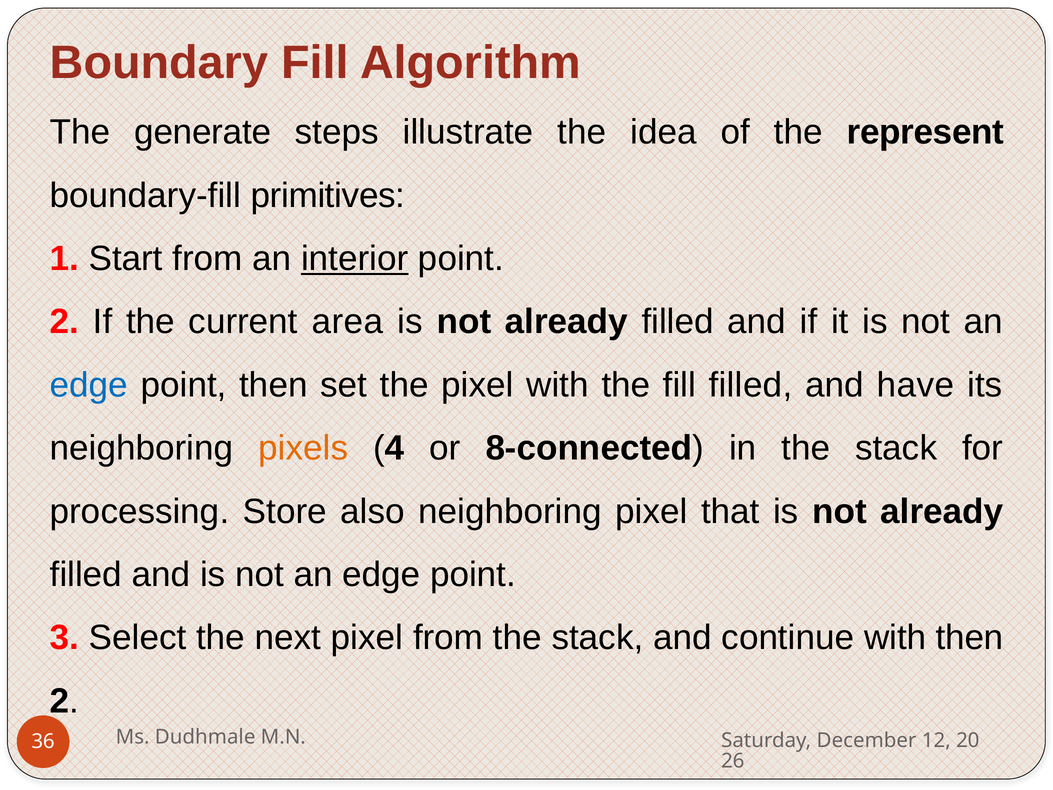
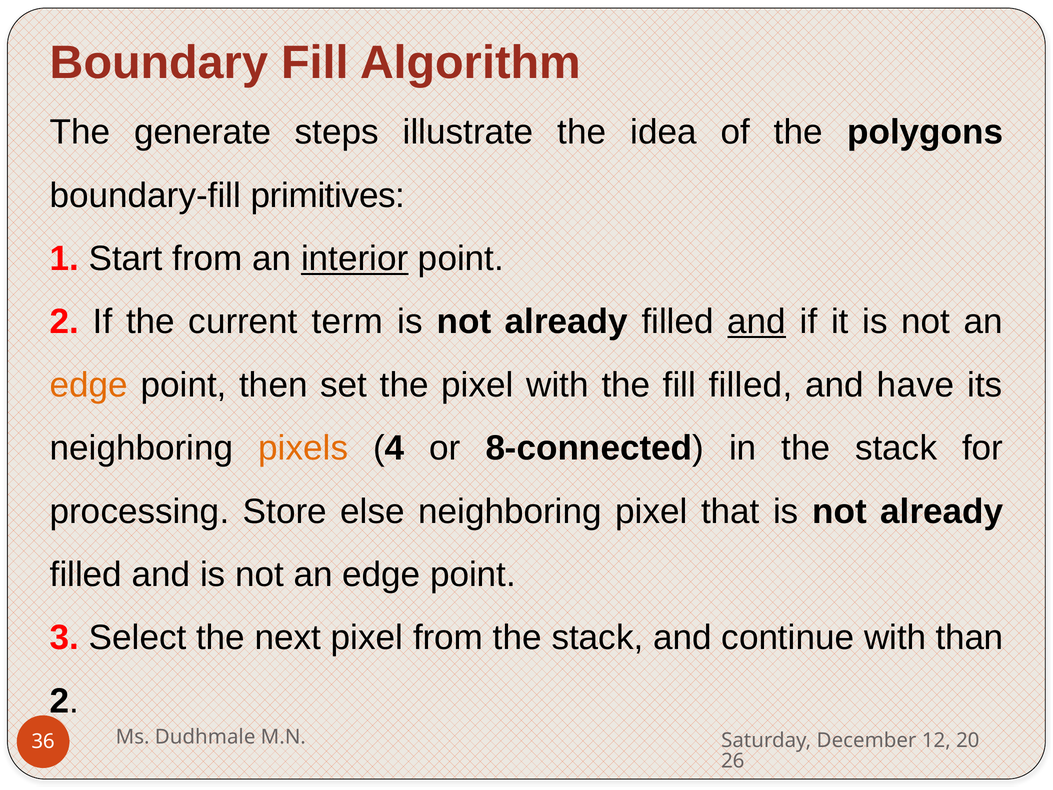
represent: represent -> polygons (925, 132)
area: area -> term (347, 322)
and underline: none -> present (757, 322)
edge colour: blue -> orange (89, 385)
also: also -> else (372, 511)
with then: then -> than (970, 638)
